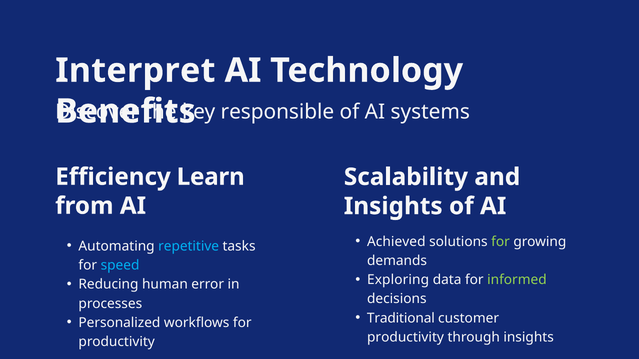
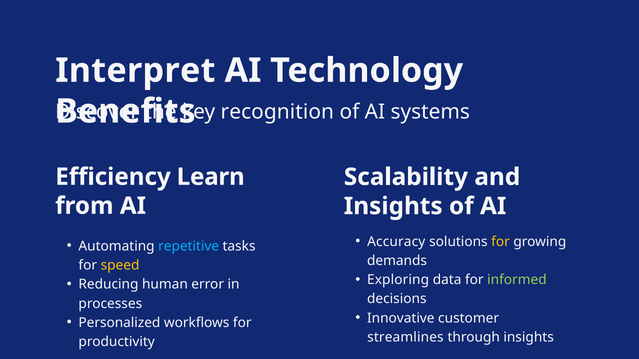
responsible: responsible -> recognition (277, 112)
Achieved: Achieved -> Accuracy (396, 242)
for colour: light green -> yellow (501, 242)
speed colour: light blue -> yellow (120, 266)
Traditional: Traditional -> Innovative (401, 318)
productivity: productivity -> streamlines (405, 338)
